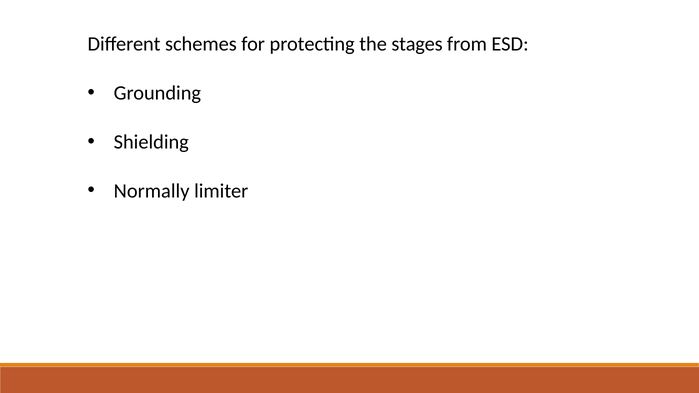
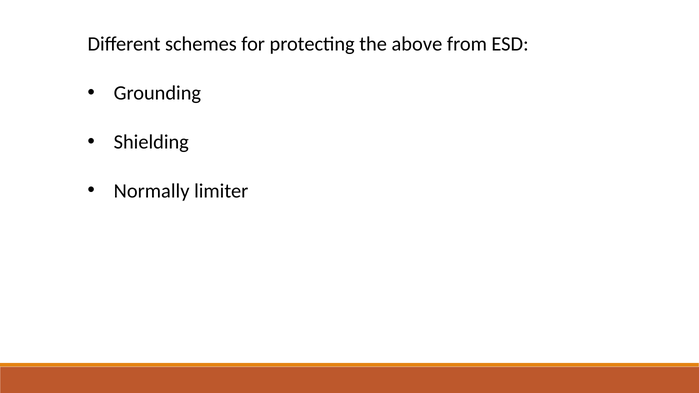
stages: stages -> above (417, 44)
